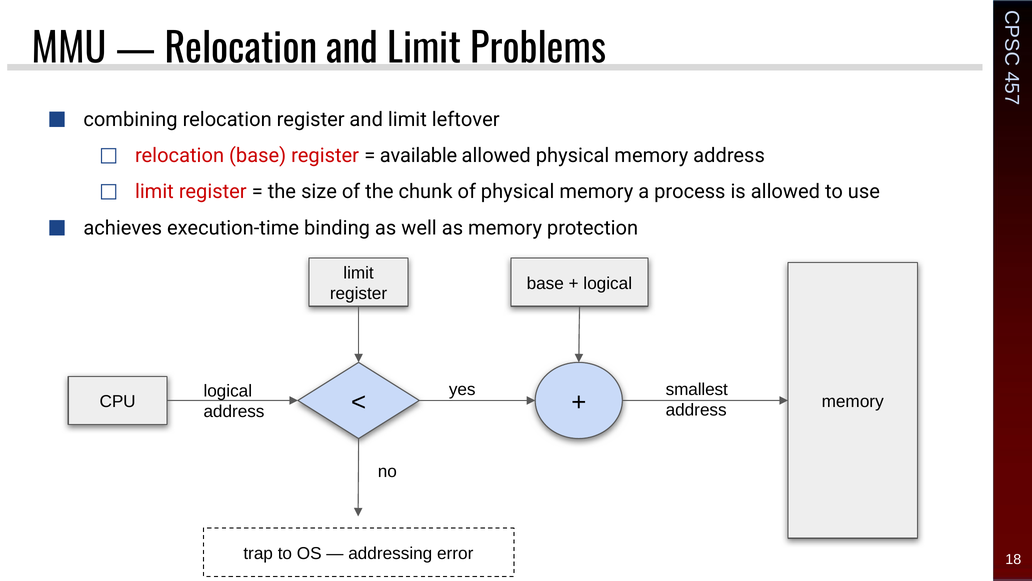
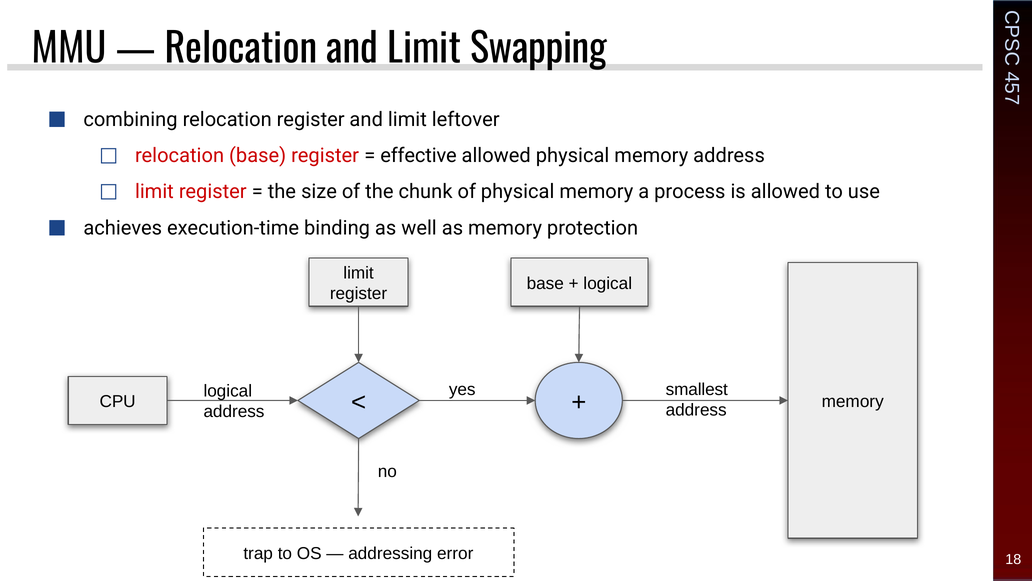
Problems: Problems -> Swapping (539, 49)
available: available -> effective (419, 155)
